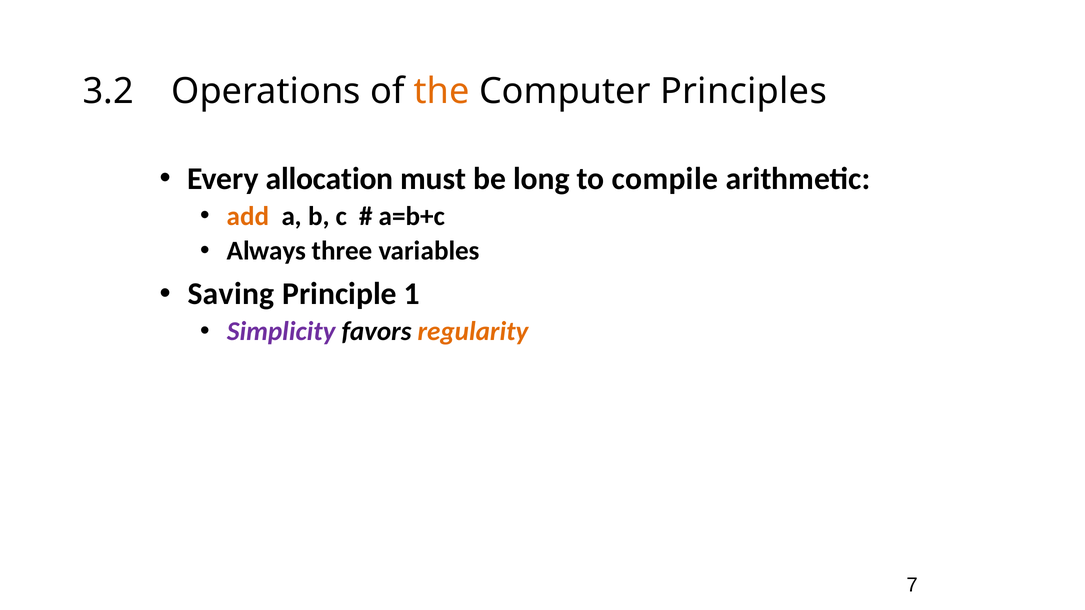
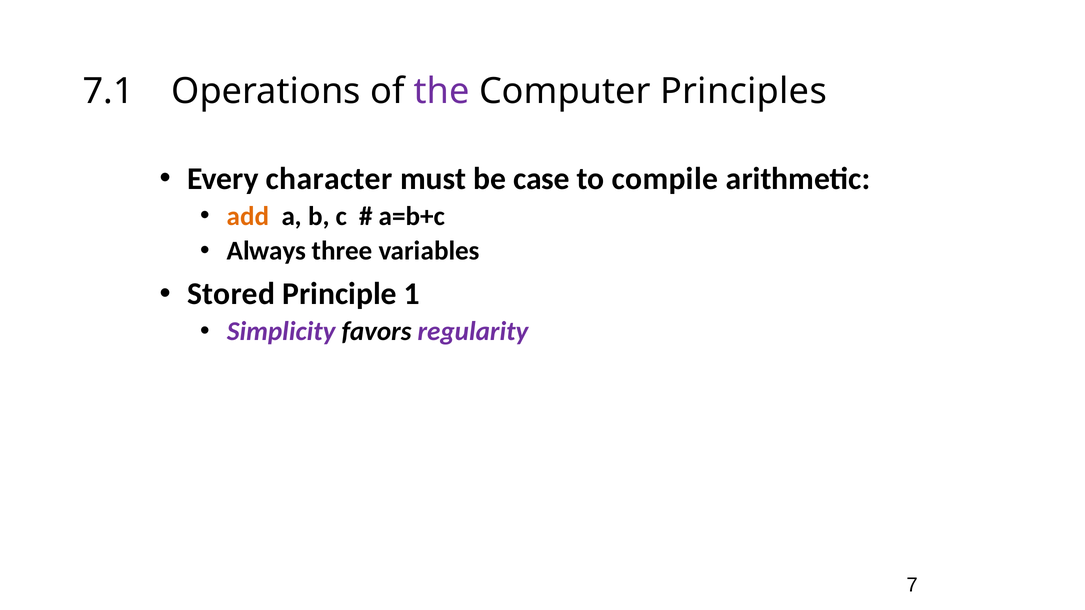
3.2: 3.2 -> 7.1 (108, 91)
the colour: orange -> purple (442, 91)
allocation: allocation -> character (329, 179)
long: long -> case (541, 179)
Saving: Saving -> Stored (231, 294)
regularity colour: orange -> purple (473, 332)
